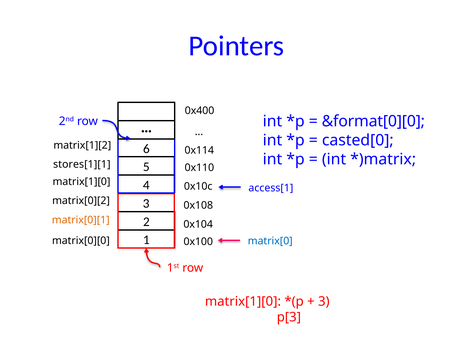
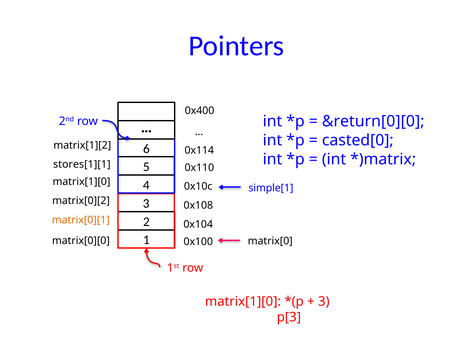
&format[0][0: &format[0][0 -> &return[0][0 (373, 121)
access[1: access[1 -> simple[1 (271, 188)
matrix[0 colour: blue -> black (270, 241)
